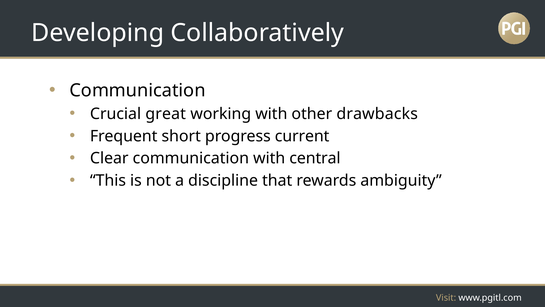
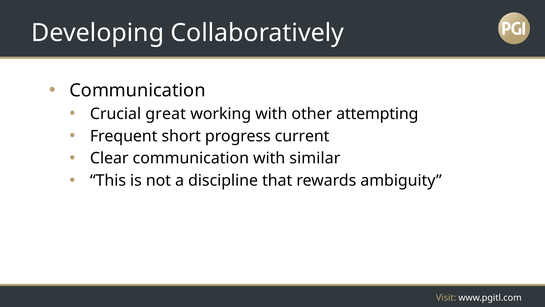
drawbacks: drawbacks -> attempting (377, 114)
central: central -> similar (315, 158)
